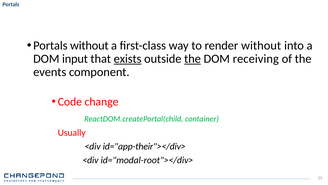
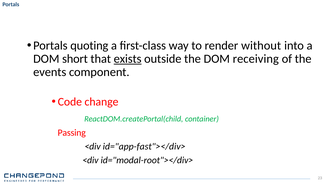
Portals without: without -> quoting (89, 45)
input: input -> short (75, 59)
the underline: present -> none (193, 59)
Usually: Usually -> Passing (72, 132)
id="app-their"></div>: id="app-their"></div> -> id="app-fast"></div> (144, 146)
